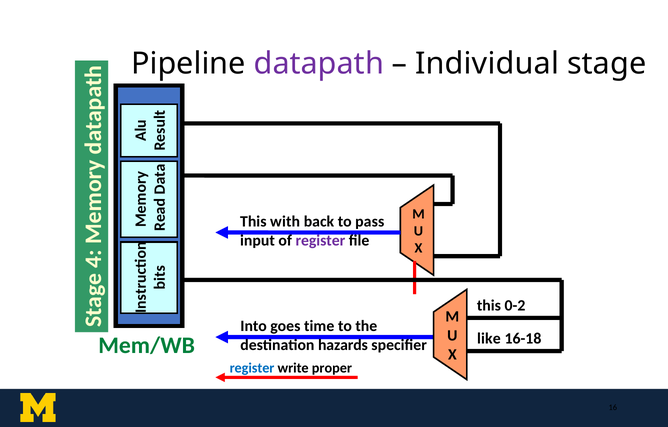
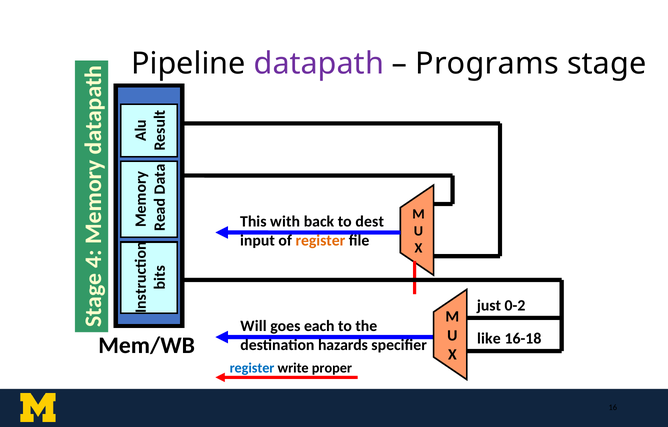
Individual: Individual -> Programs (487, 64)
pass: pass -> dest (370, 222)
register colour: purple -> orange (320, 241)
this: this -> just (489, 305)
Into: Into -> Will (253, 326)
time: time -> each (319, 326)
Mem/WB colour: green -> black (147, 346)
